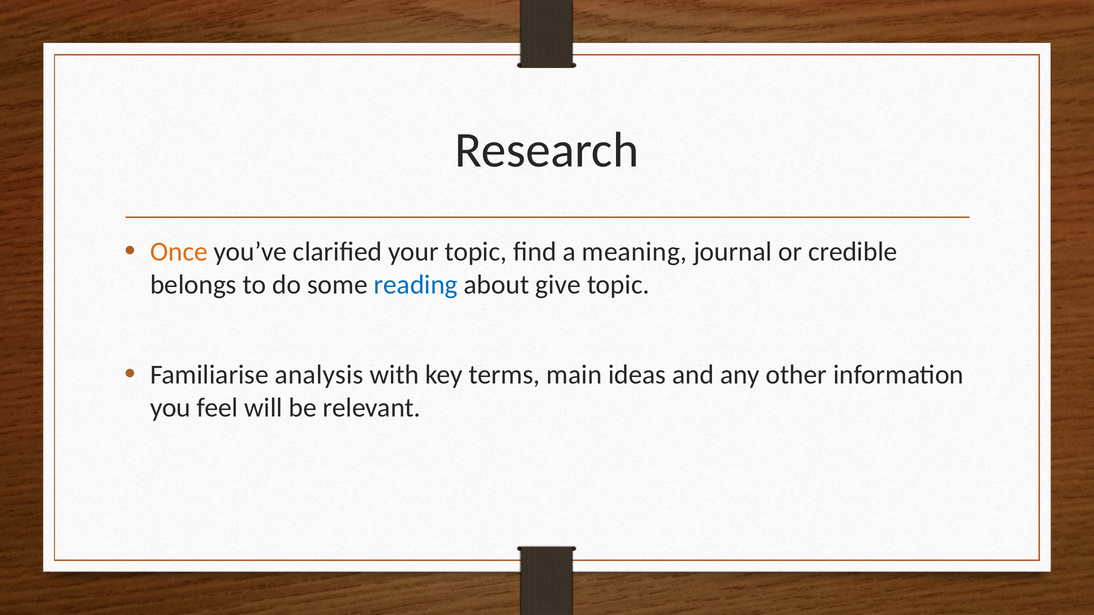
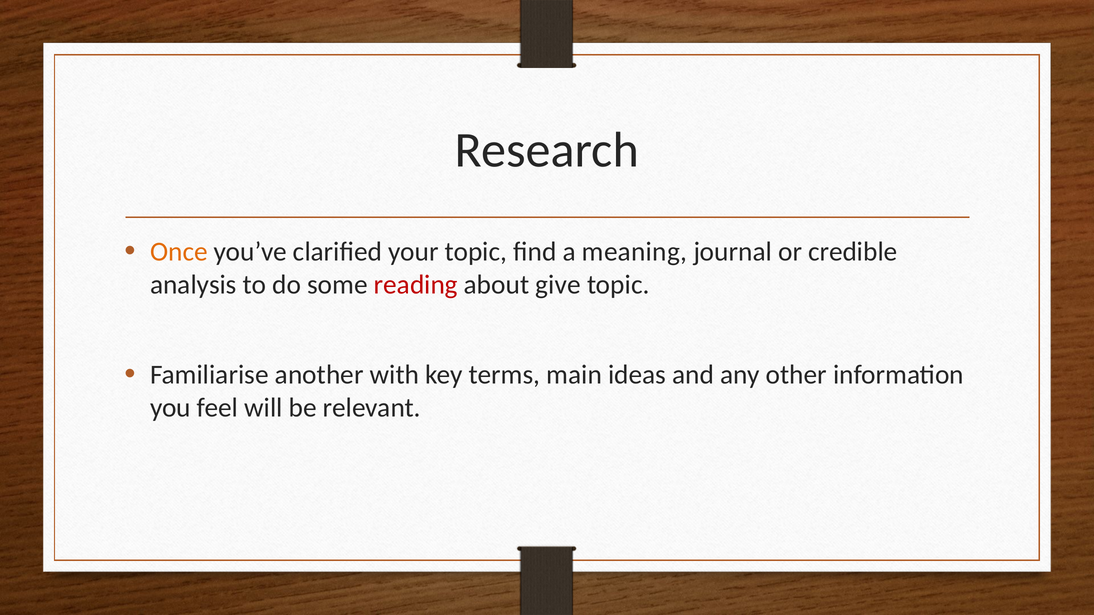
belongs: belongs -> analysis (193, 285)
reading colour: blue -> red (416, 285)
analysis: analysis -> another (319, 375)
